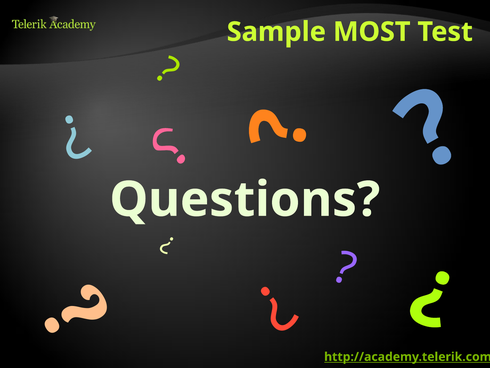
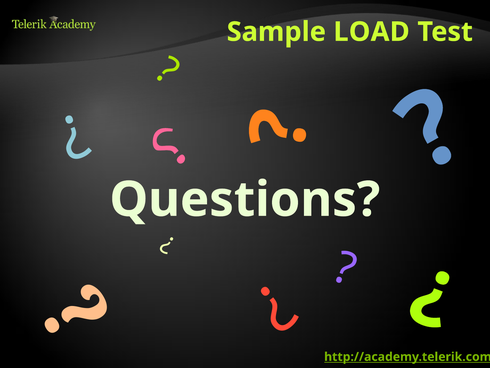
MOST: MOST -> LOAD (372, 32)
